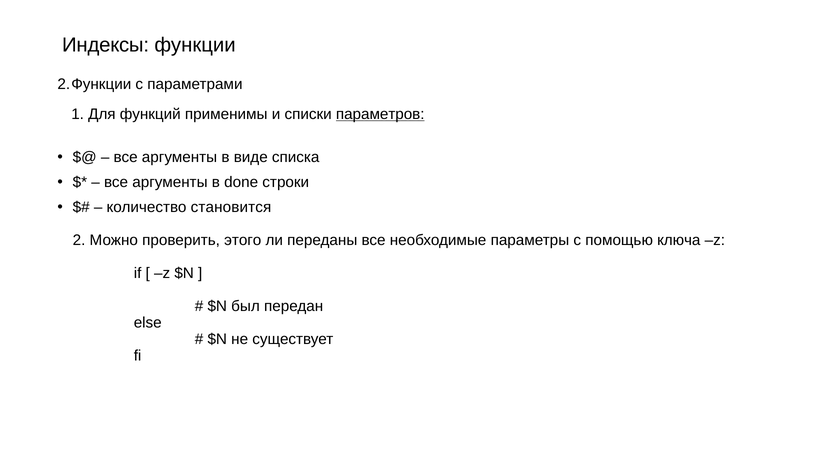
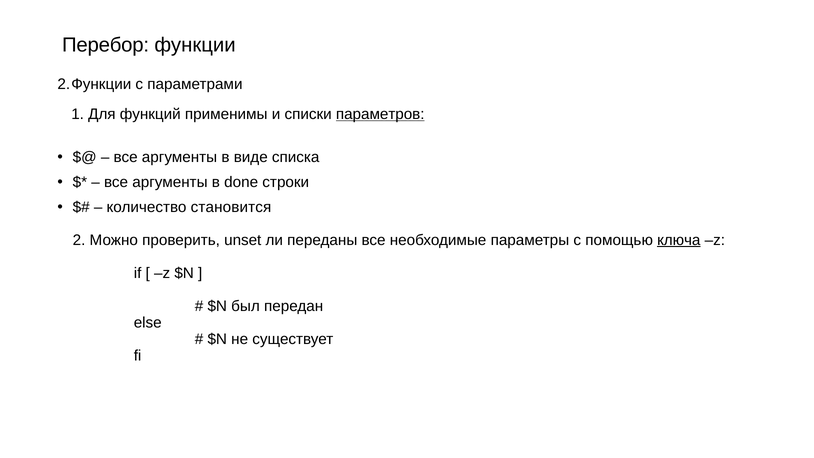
Индексы: Индексы -> Перебор (106, 45)
этого: этого -> unset (243, 240)
ключа underline: none -> present (679, 240)
